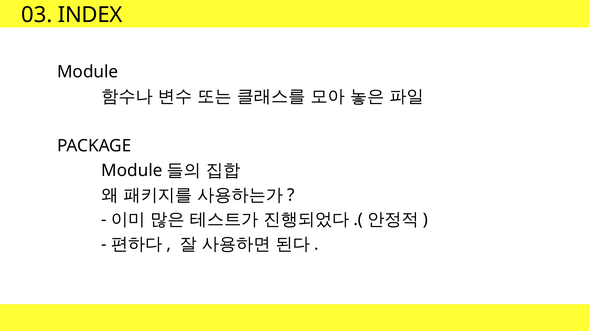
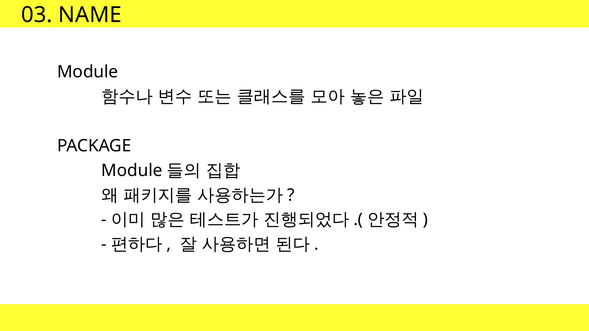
INDEX: INDEX -> NAME (90, 15)
